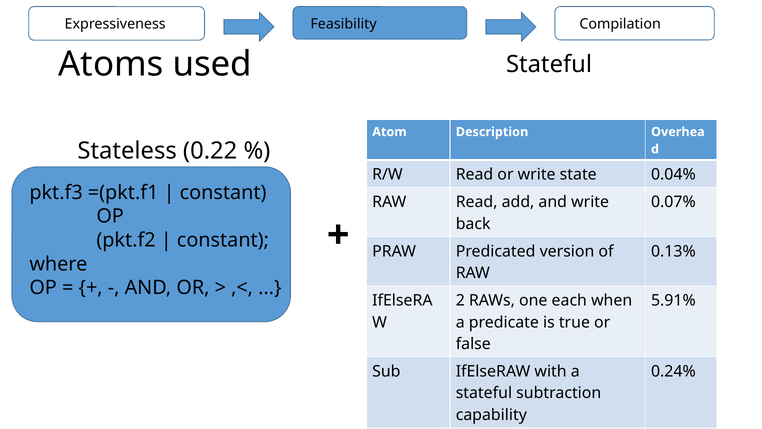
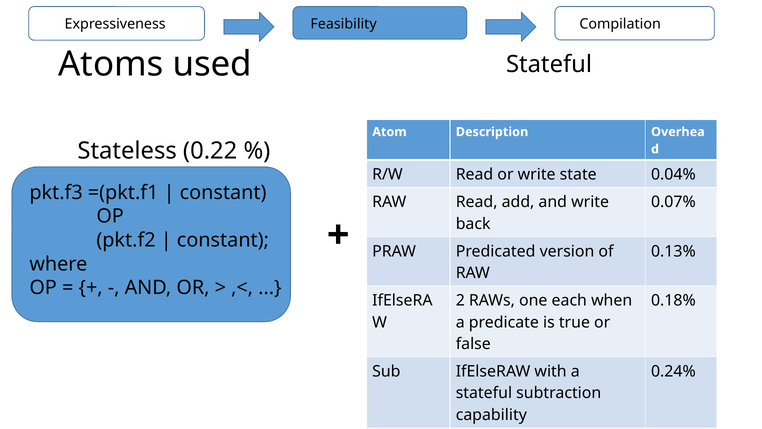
5.91%: 5.91% -> 0.18% (673, 300)
